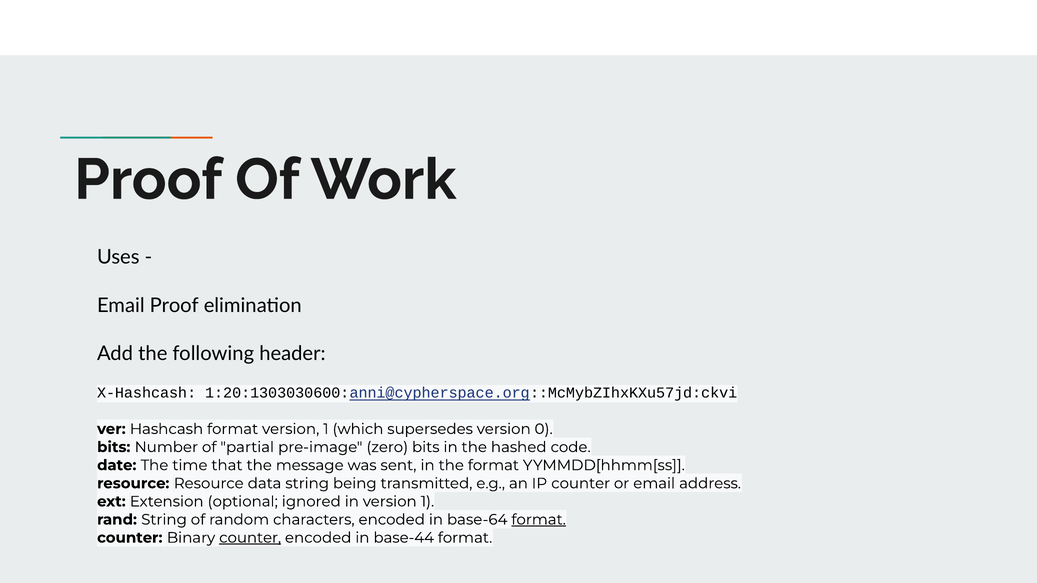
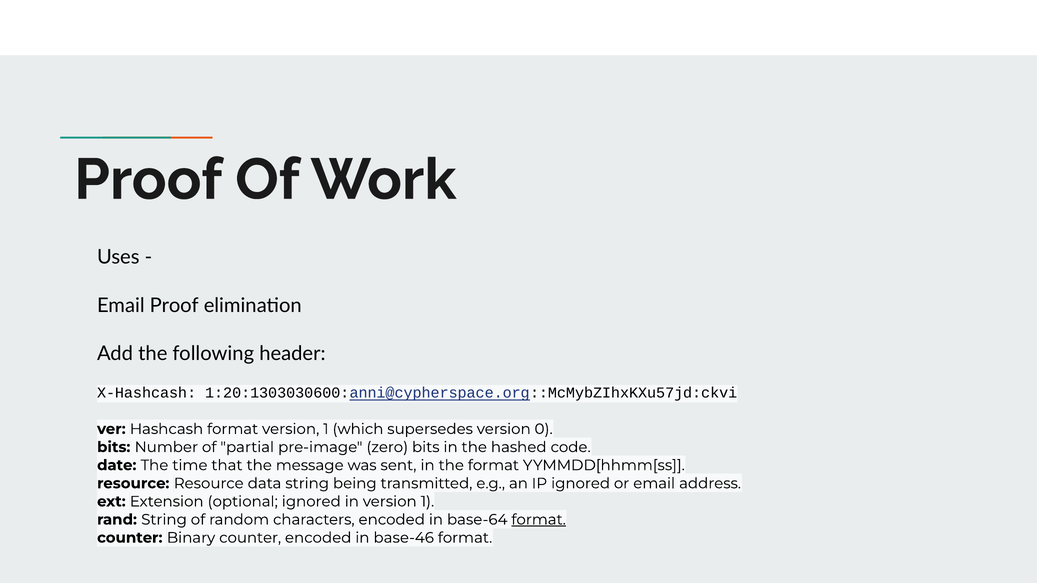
IP counter: counter -> ignored (581, 484)
counter underline: present -> none (250, 538)
base-44: base-44 -> base-46 (404, 538)
